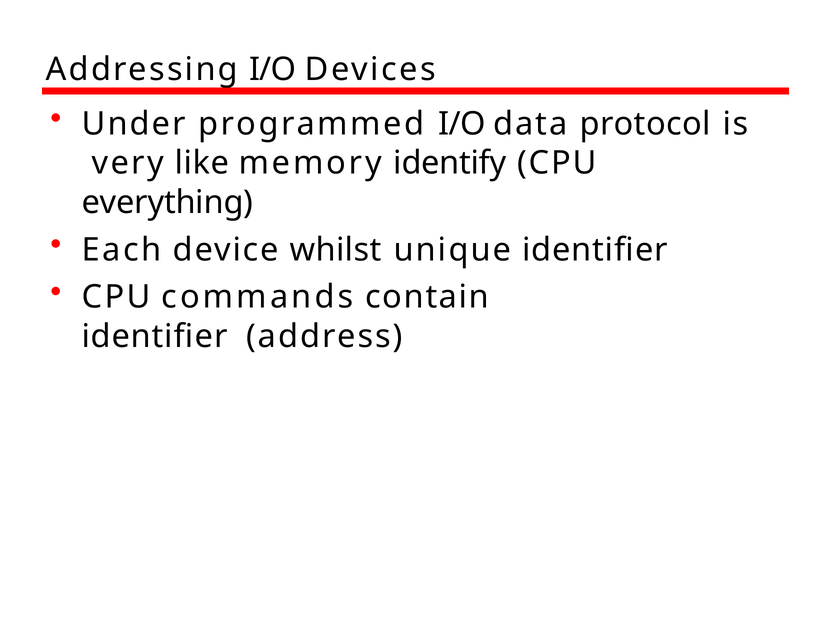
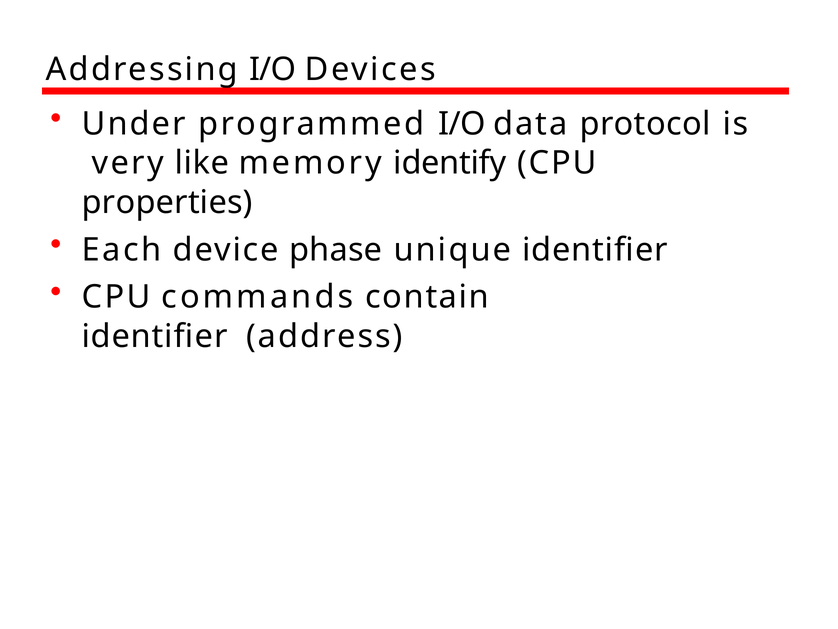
everything: everything -> properties (167, 202)
whilst: whilst -> phase (336, 250)
